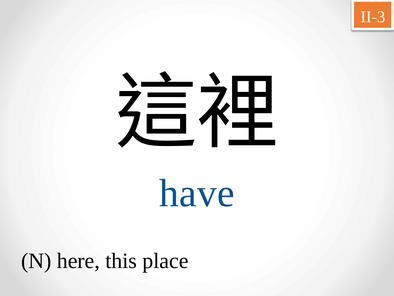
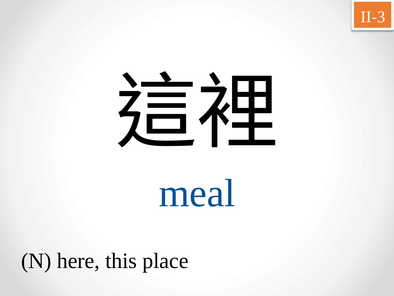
have: have -> meal (197, 193)
